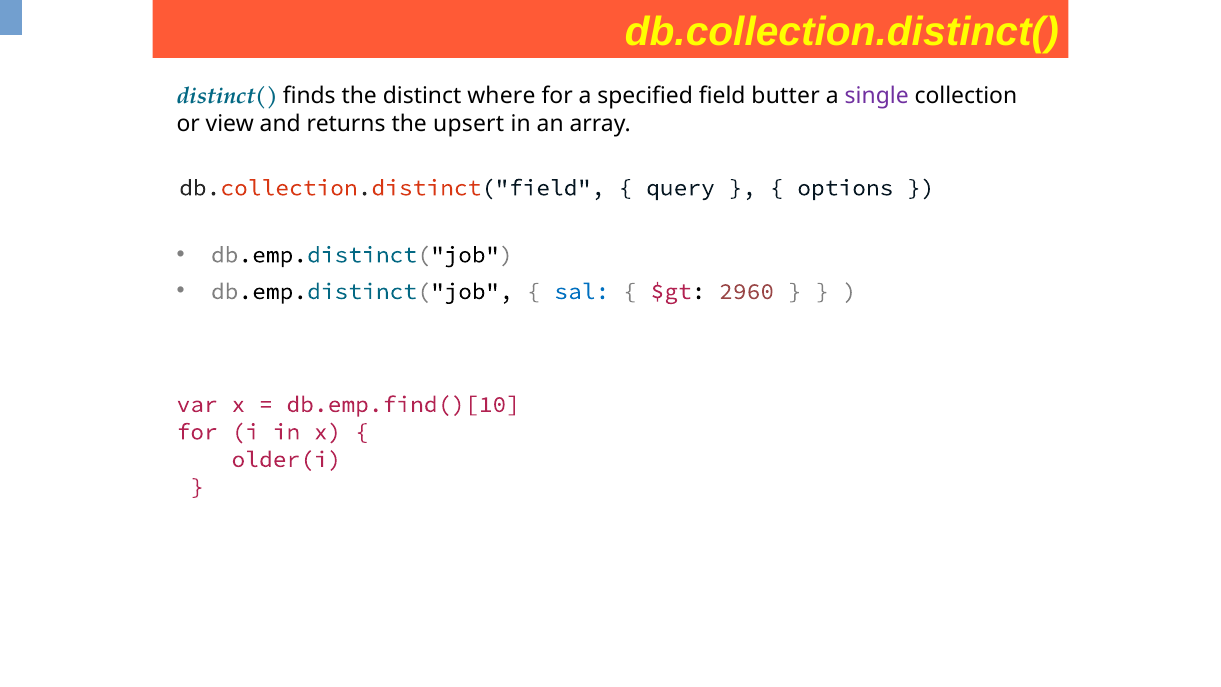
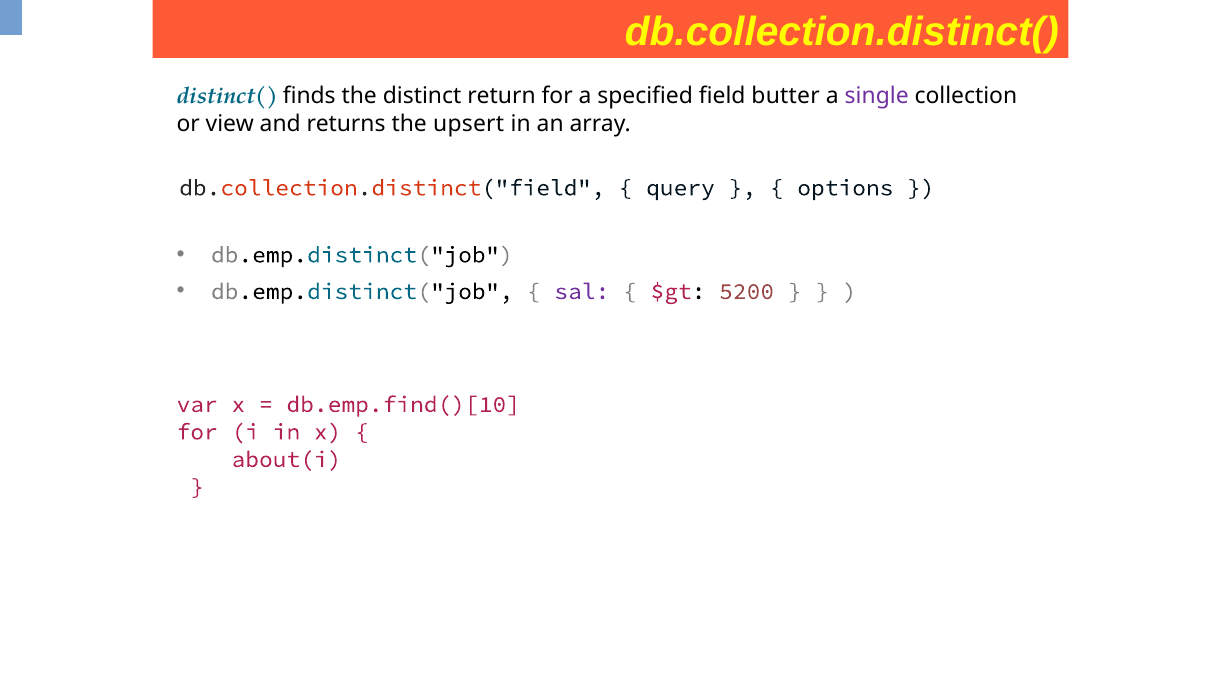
where: where -> return (501, 96)
sal colour: blue -> purple (582, 291)
2960: 2960 -> 5200 (747, 291)
older(i: older(i -> about(i (286, 459)
